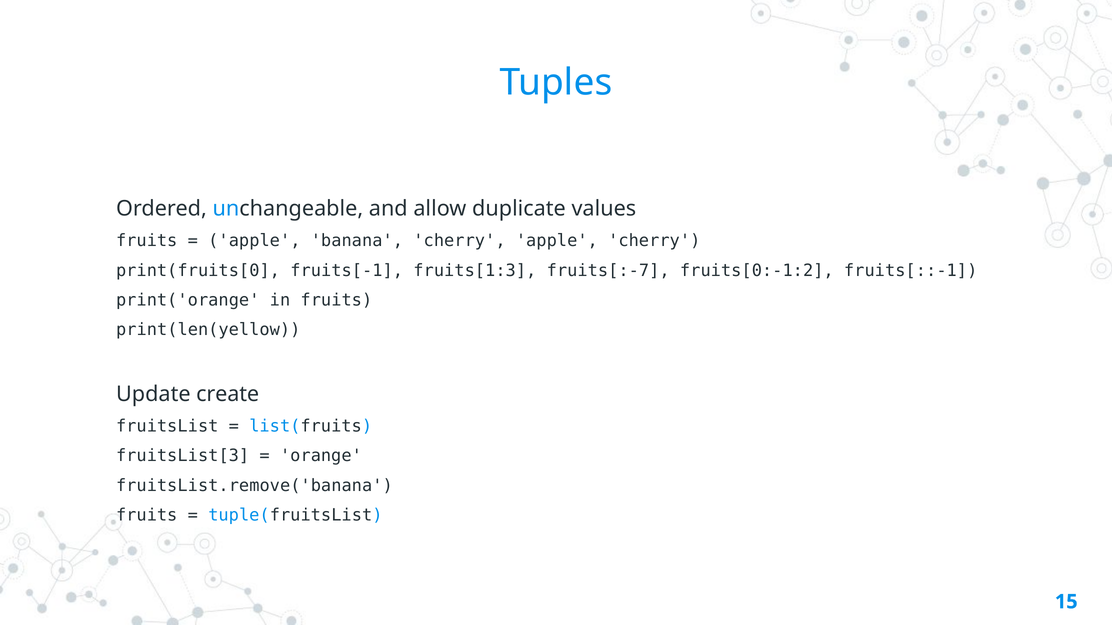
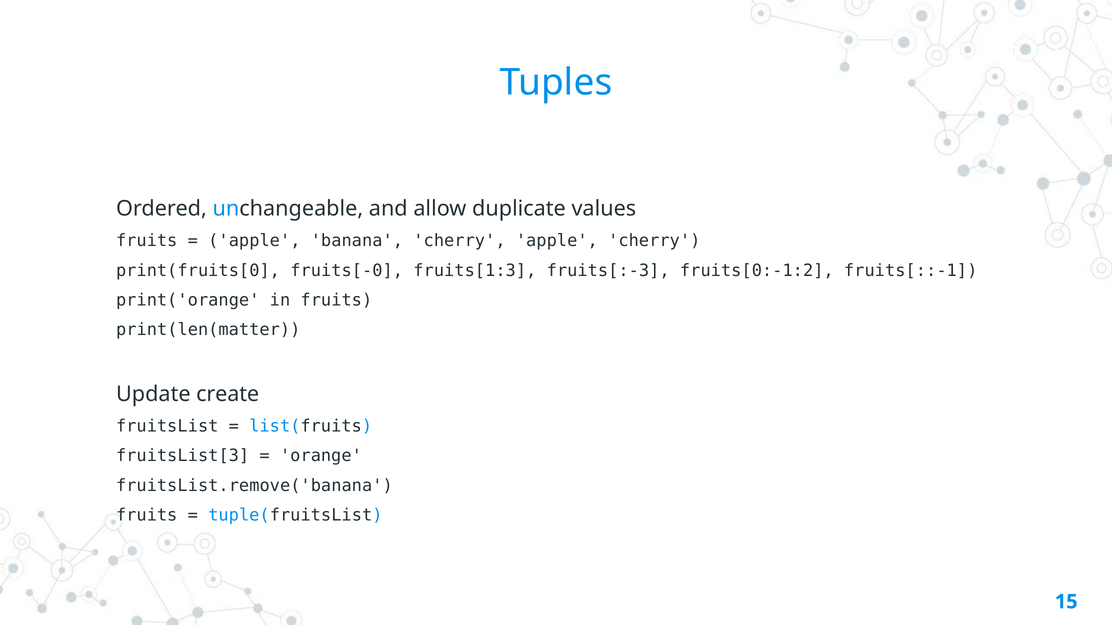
fruits[-1: fruits[-1 -> fruits[-0 (347, 271)
fruits[:-7: fruits[:-7 -> fruits[:-3 (608, 271)
print(len(yellow: print(len(yellow -> print(len(matter (208, 330)
